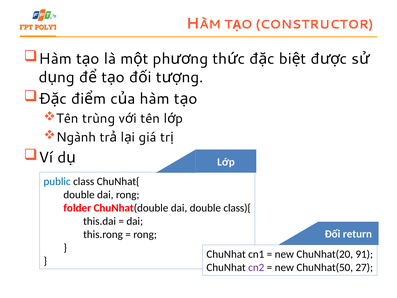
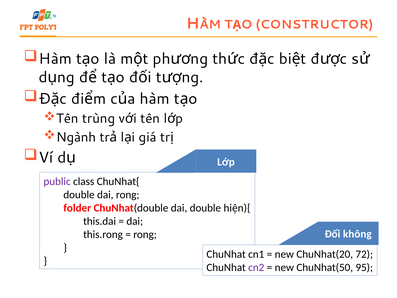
public colour: blue -> purple (57, 181)
class){: class){ -> hiện){ (237, 208)
return: return -> không (357, 234)
91: 91 -> 72 (364, 254)
27: 27 -> 95 (364, 267)
